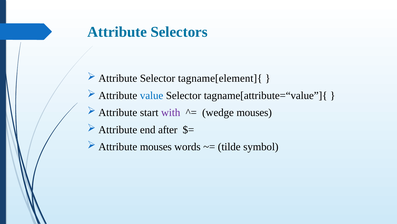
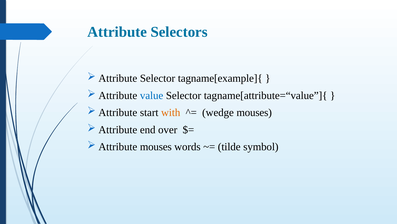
tagname[element]{: tagname[element]{ -> tagname[example]{ (220, 78)
with colour: purple -> orange (171, 112)
after: after -> over (168, 129)
